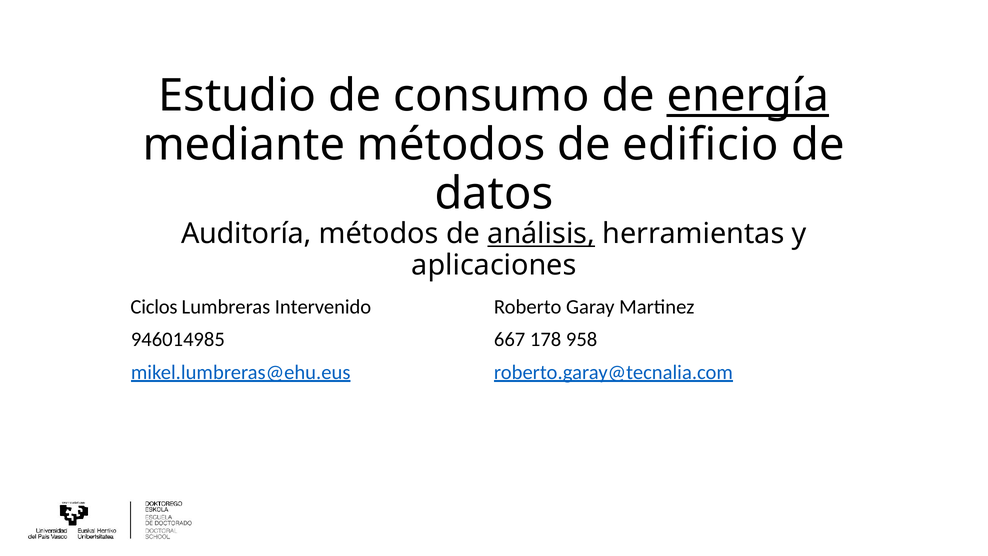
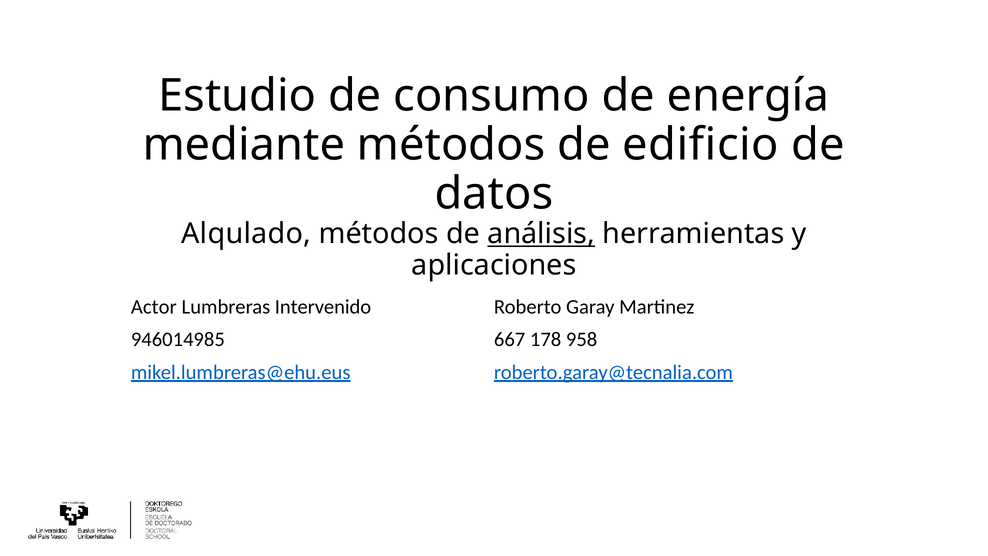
energía underline: present -> none (748, 96)
Auditoría: Auditoría -> Alqulado (246, 234)
Ciclos: Ciclos -> Actor (154, 307)
